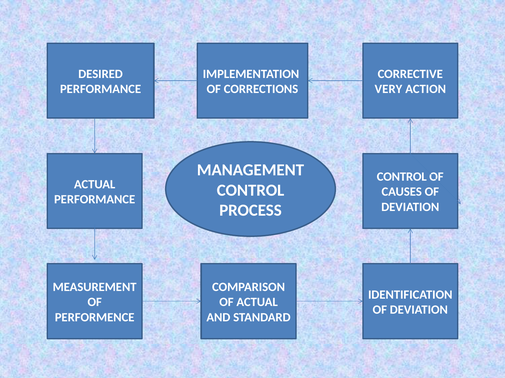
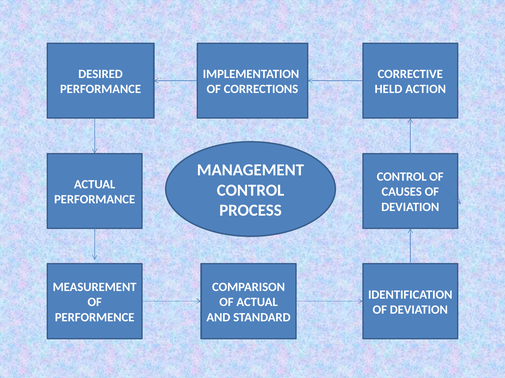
VERY: VERY -> HELD (388, 89)
